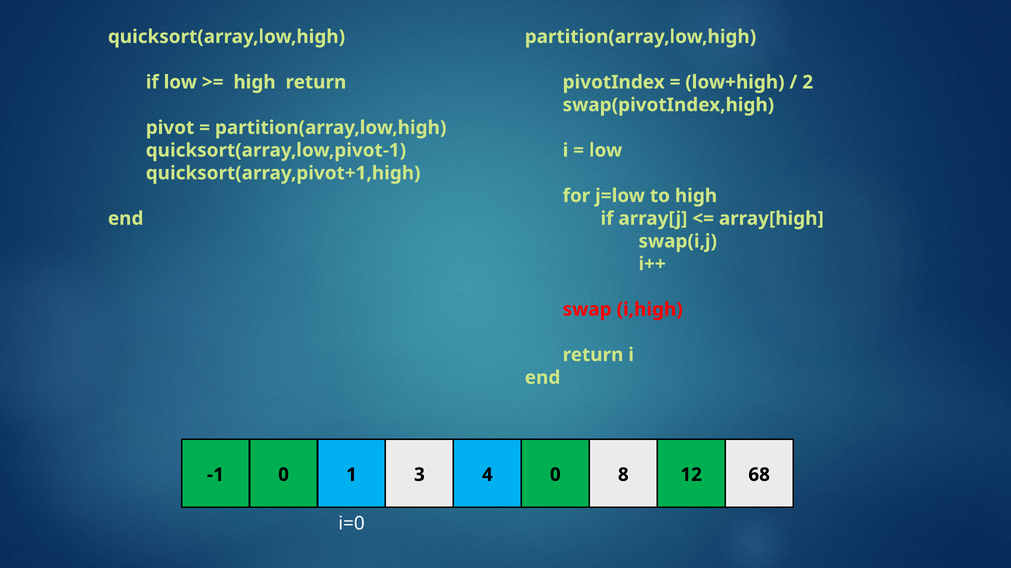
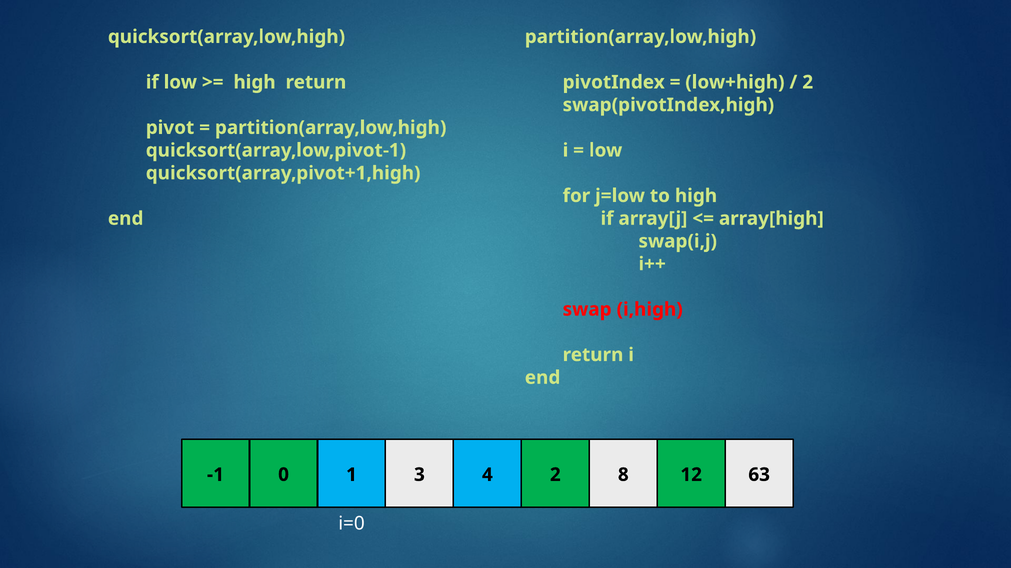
4 0: 0 -> 2 (555, 475)
68: 68 -> 63 (759, 475)
